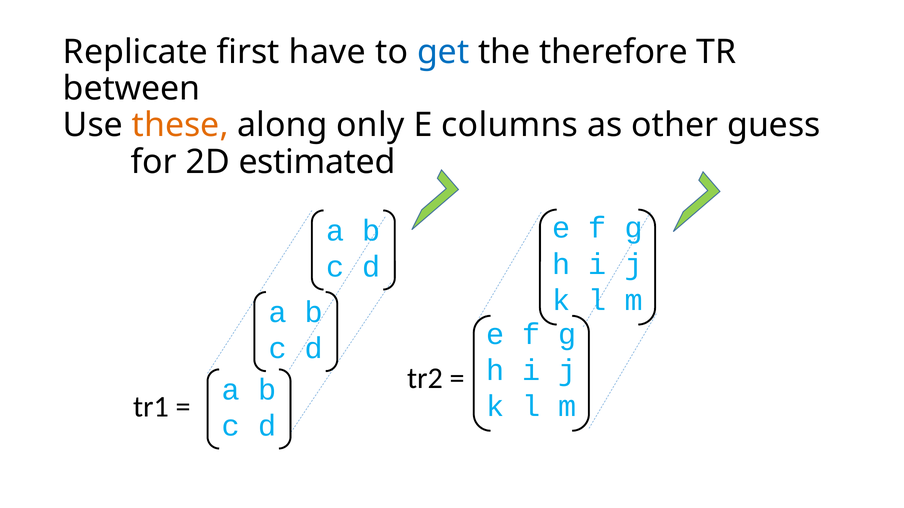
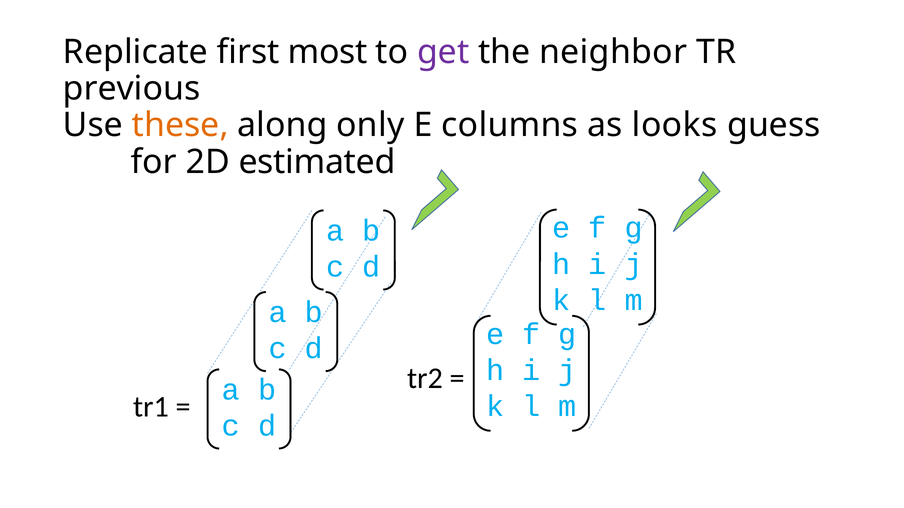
have: have -> most (328, 52)
get colour: blue -> purple (443, 52)
therefore: therefore -> neighbor (613, 52)
between: between -> previous (132, 89)
other: other -> looks (675, 125)
